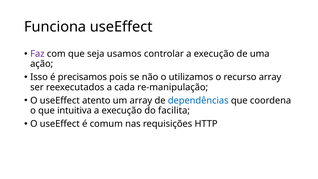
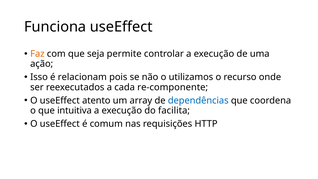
Faz colour: purple -> orange (37, 54)
usamos: usamos -> permite (124, 54)
precisamos: precisamos -> relacionam (82, 77)
recurso array: array -> onde (270, 77)
re-manipulação: re-manipulação -> re-componente (173, 87)
